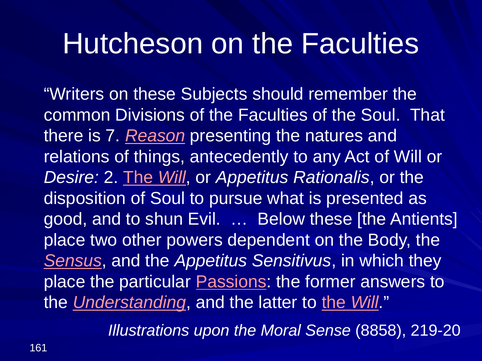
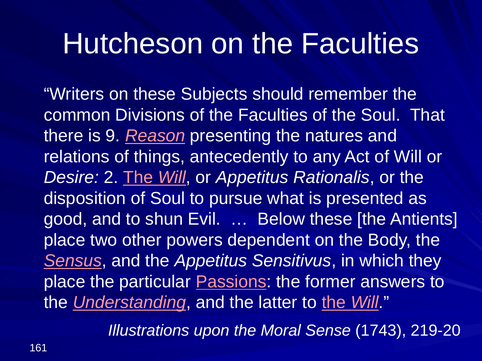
7: 7 -> 9 (113, 136)
8858: 8858 -> 1743 (381, 331)
